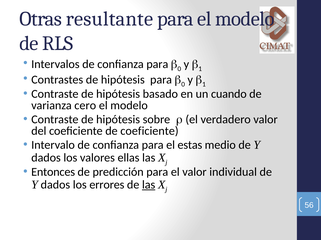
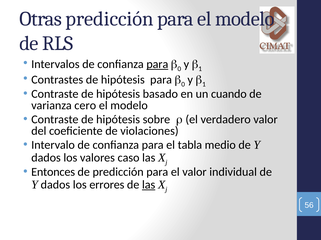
Otras resultante: resultante -> predicción (110, 19)
para underline: none -> present (157, 64)
de coeficiente: coeficiente -> violaciones (149, 131)
estas: estas -> tabla (190, 145)
ellas: ellas -> caso (128, 158)
